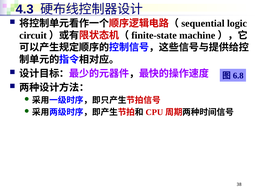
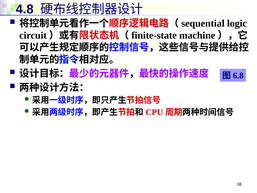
4.3: 4.3 -> 4.8 (25, 9)
